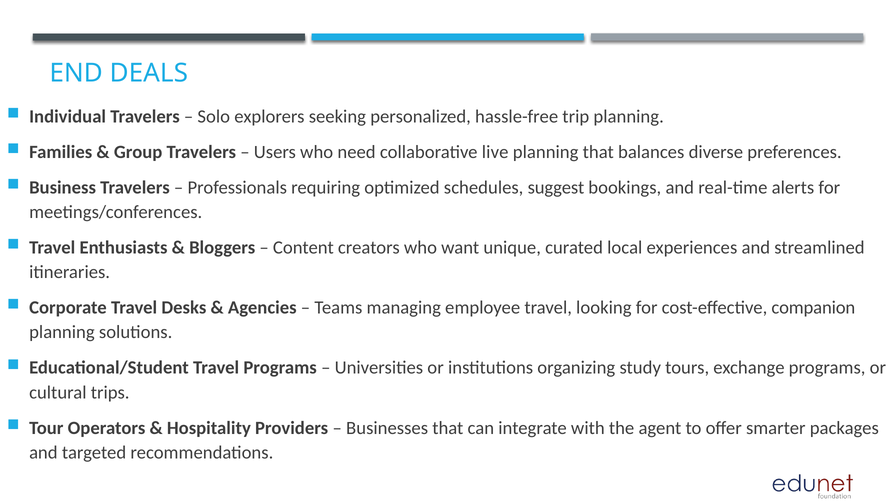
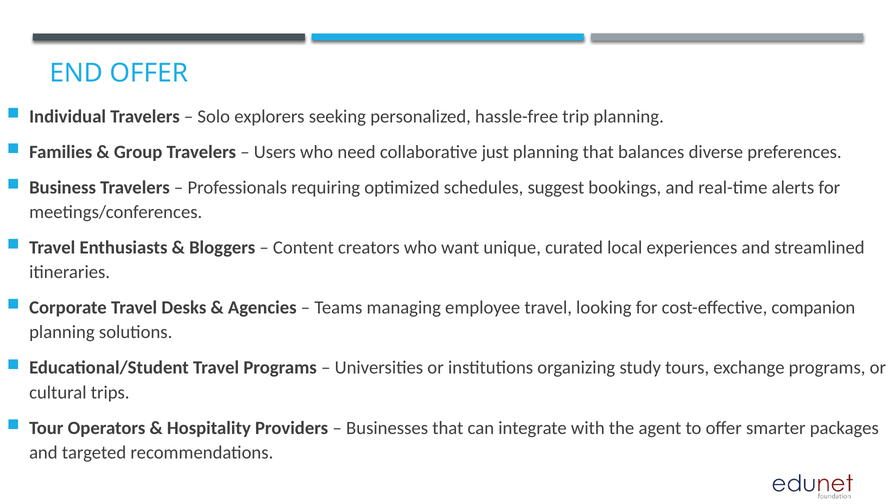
END DEALS: DEALS -> OFFER (149, 73)
live: live -> just (495, 152)
